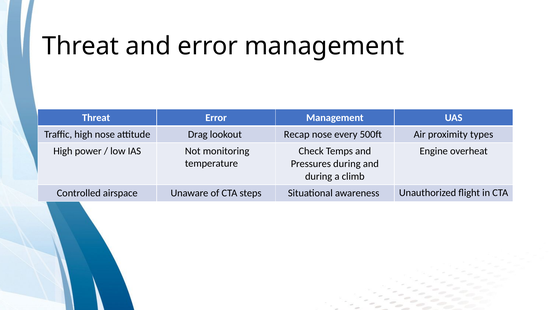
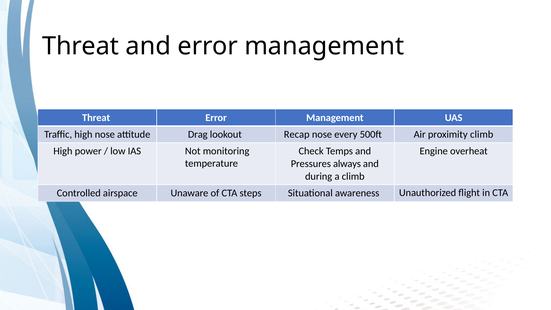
proximity types: types -> climb (482, 134)
Pressures during: during -> always (347, 164)
